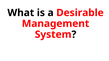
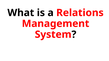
Desirable: Desirable -> Relations (80, 13)
